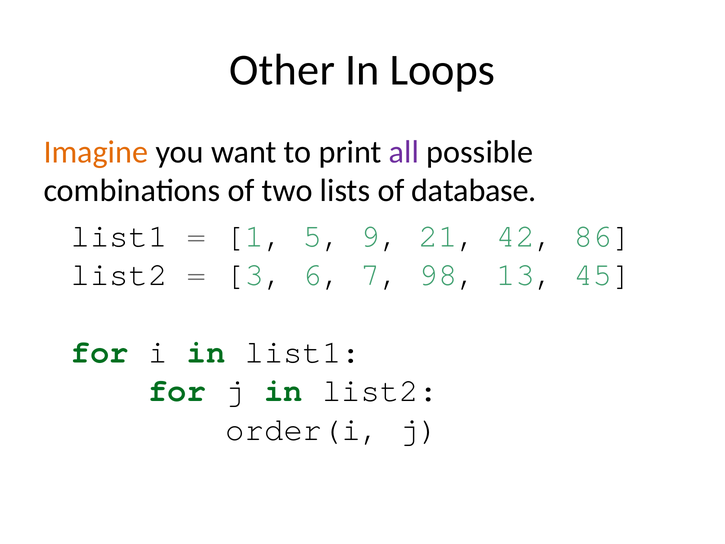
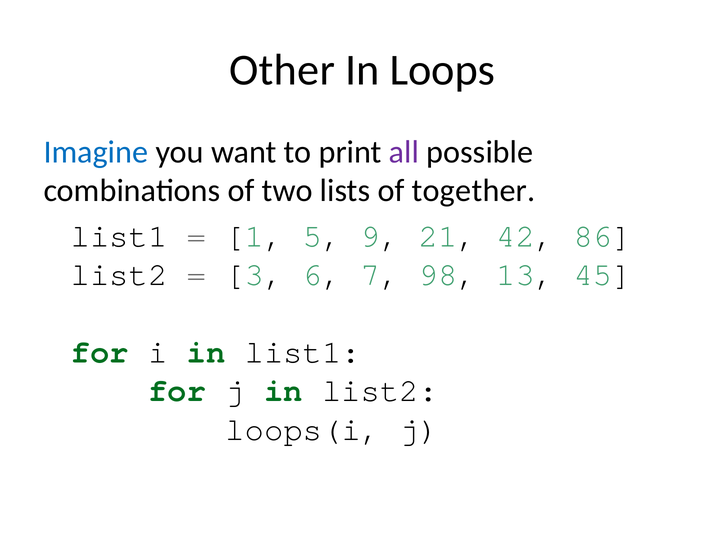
Imagine colour: orange -> blue (96, 152)
database: database -> together (474, 191)
order(i: order(i -> loops(i (303, 429)
